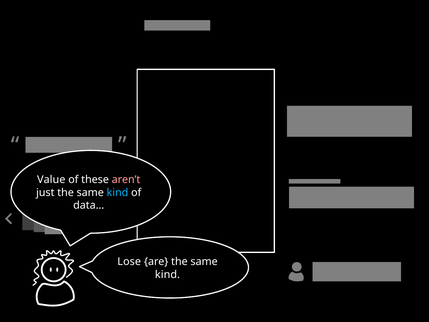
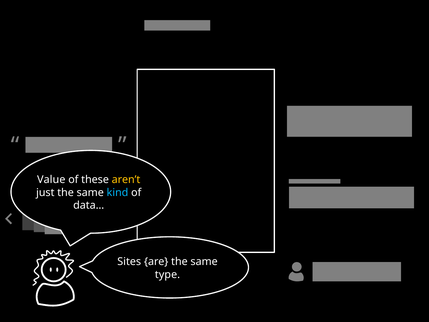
aren’t colour: pink -> yellow (126, 180)
Lose: Lose -> Sites (129, 262)
kind: kind -> type (167, 274)
